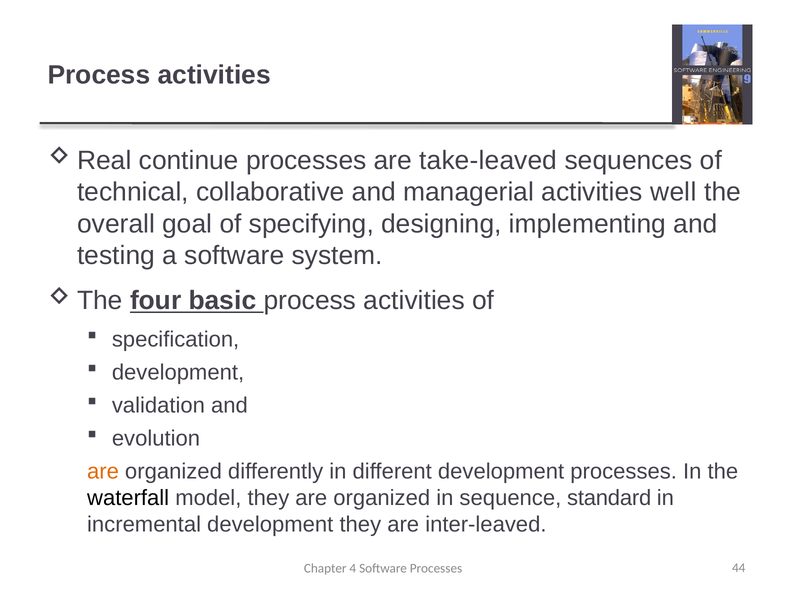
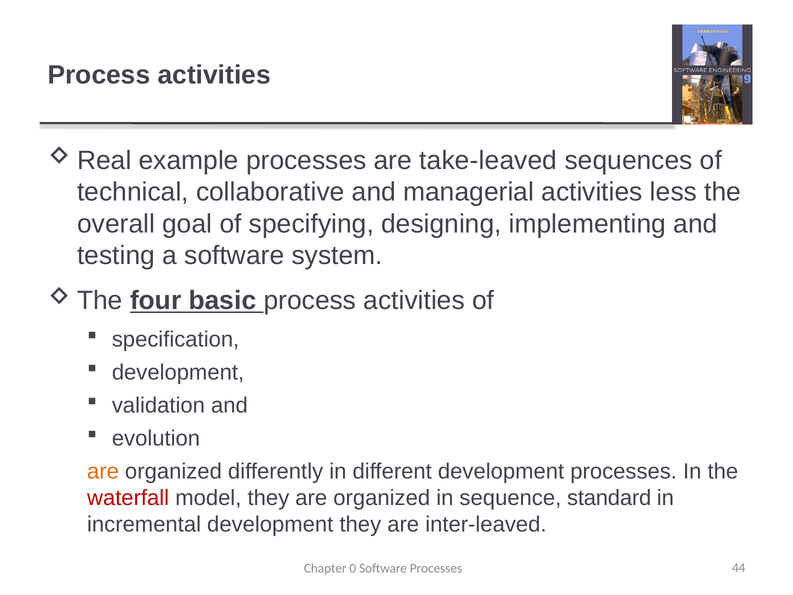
continue: continue -> example (189, 160)
well: well -> less (673, 192)
waterfall colour: black -> red (128, 498)
4: 4 -> 0 (353, 568)
